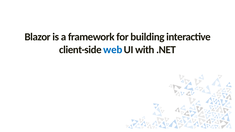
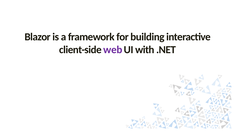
web colour: blue -> purple (113, 50)
